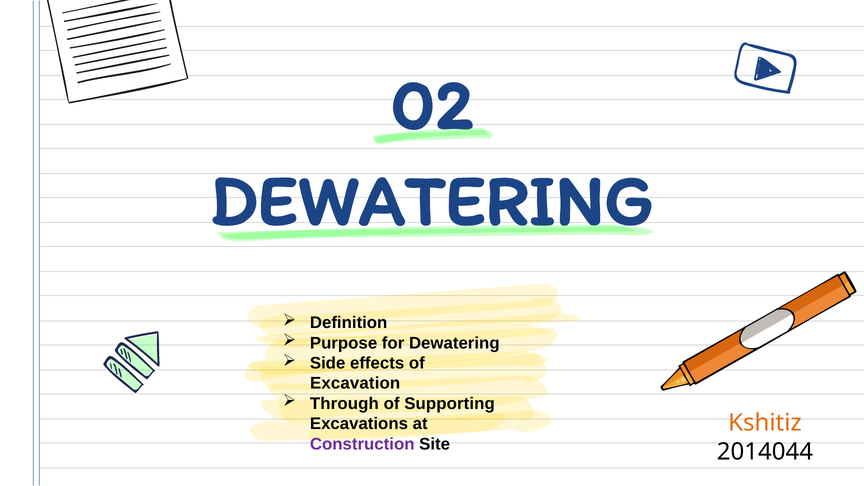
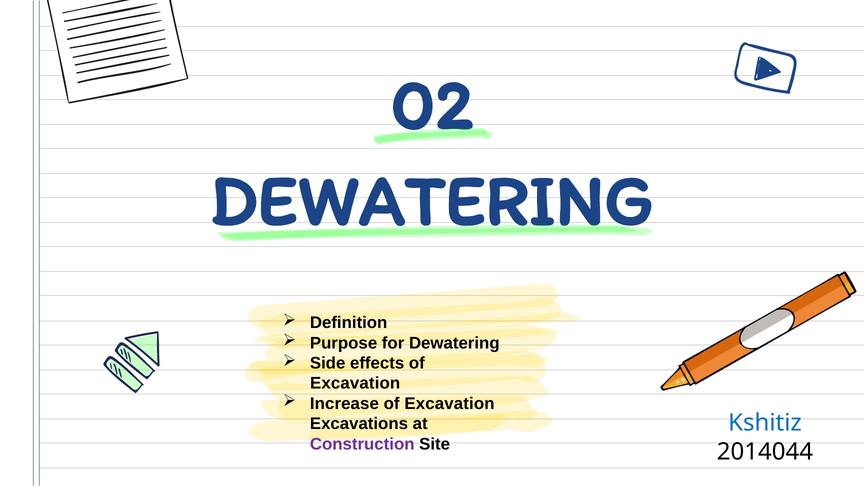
Through: Through -> Increase (344, 404)
Supporting: Supporting -> Excavation (450, 404)
Kshitiz colour: orange -> blue (765, 423)
